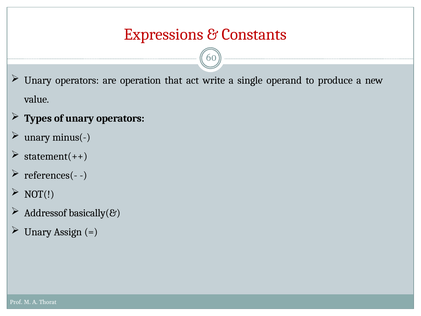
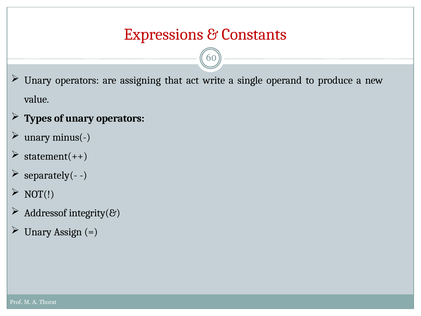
operation: operation -> assigning (140, 80)
references(-: references(- -> separately(- (51, 175)
basically(&: basically(& -> integrity(& (95, 213)
